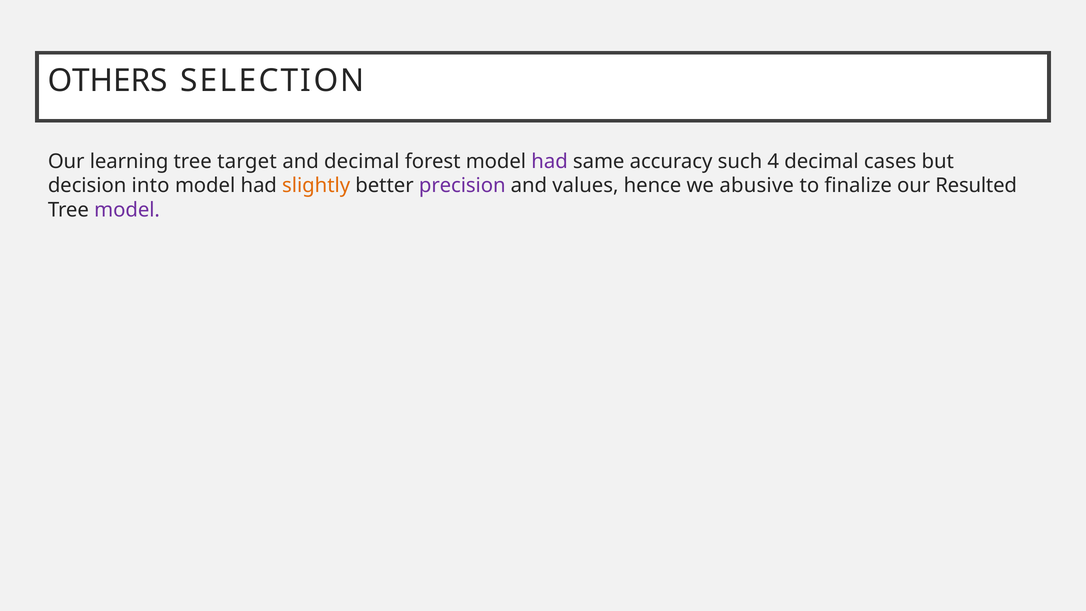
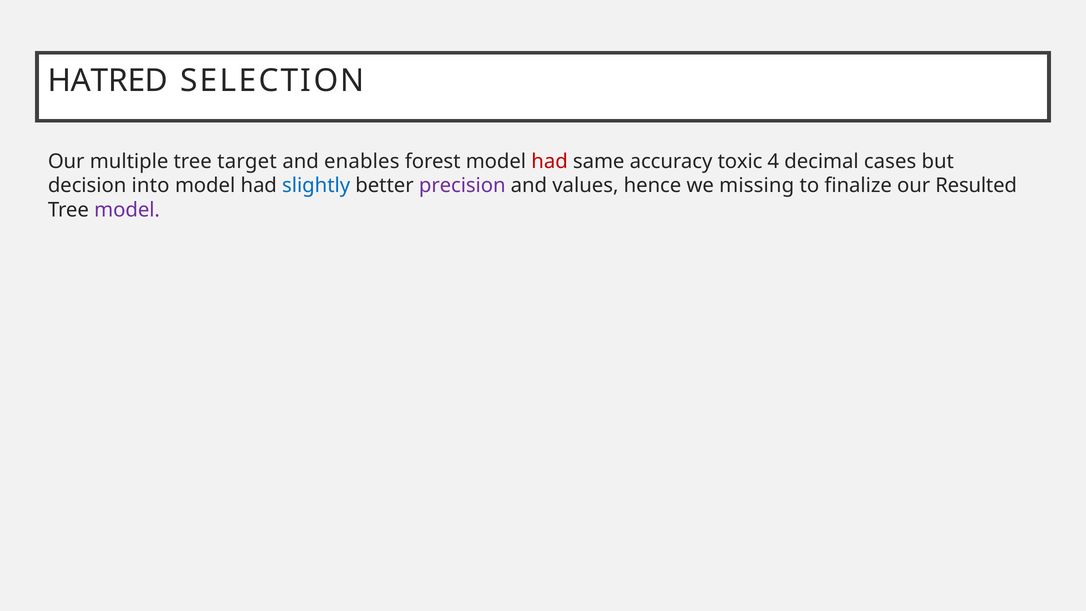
OTHERS: OTHERS -> HATRED (108, 81)
learning: learning -> multiple (129, 161)
and decimal: decimal -> enables (362, 161)
had colour: purple -> red (550, 161)
such: such -> toxic (740, 161)
slightly colour: orange -> blue (316, 186)
abusive: abusive -> missing (757, 186)
